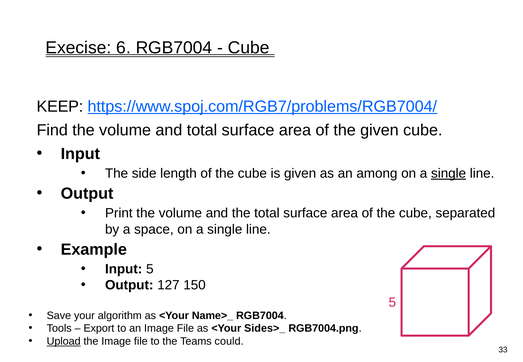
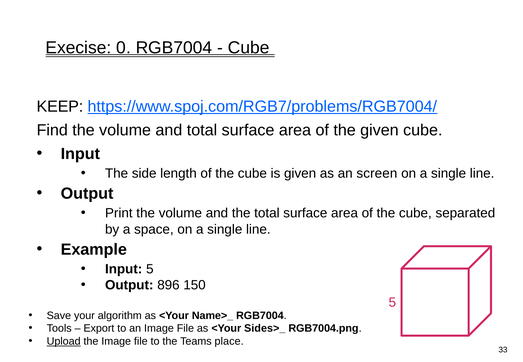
6: 6 -> 0 (124, 48)
among: among -> screen (377, 173)
single underline: present -> none (449, 173)
127: 127 -> 896 (168, 285)
could: could -> place (229, 341)
